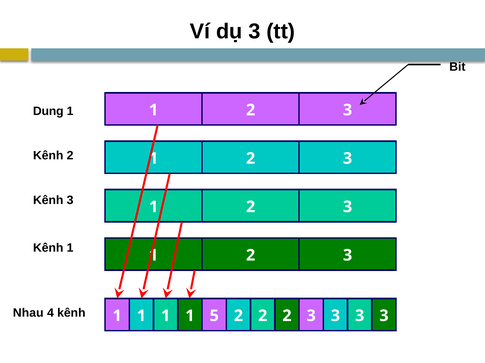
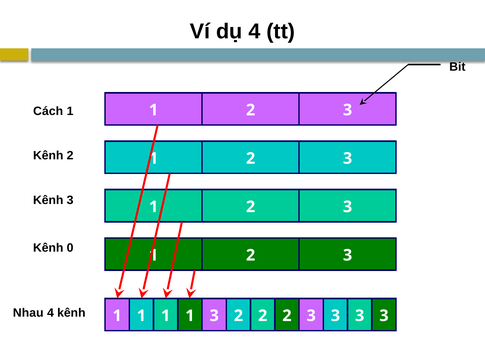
dụ 3: 3 -> 4 (254, 31)
Dung: Dung -> Cách (48, 112)
1: 1 -> 0 (70, 248)
1 5: 5 -> 3 (214, 316)
